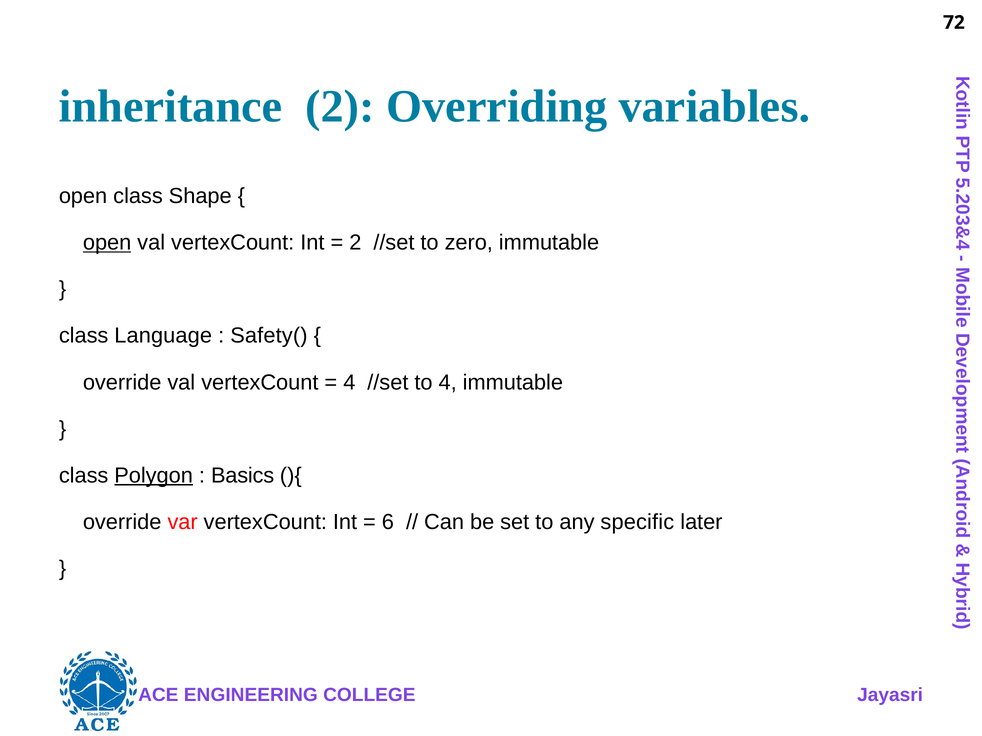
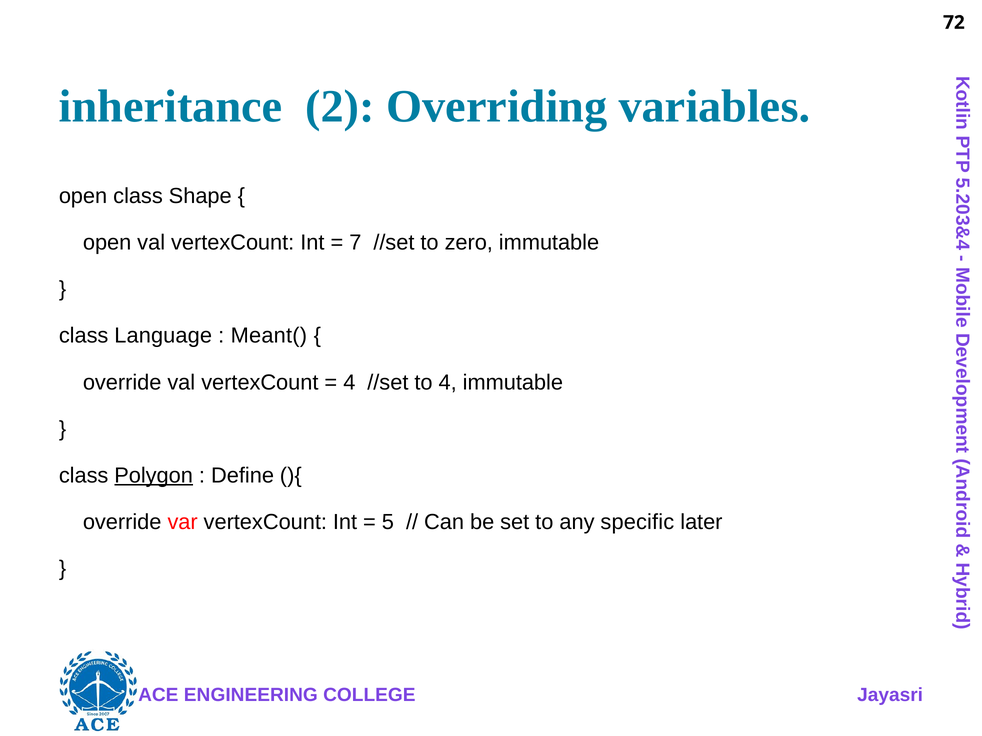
open underline: present -> none (107, 243)
2: 2 -> 7 (355, 243)
Safety(: Safety( -> Meant( (269, 336)
Basics: Basics -> Define (243, 476)
6: 6 -> 5 (388, 522)
